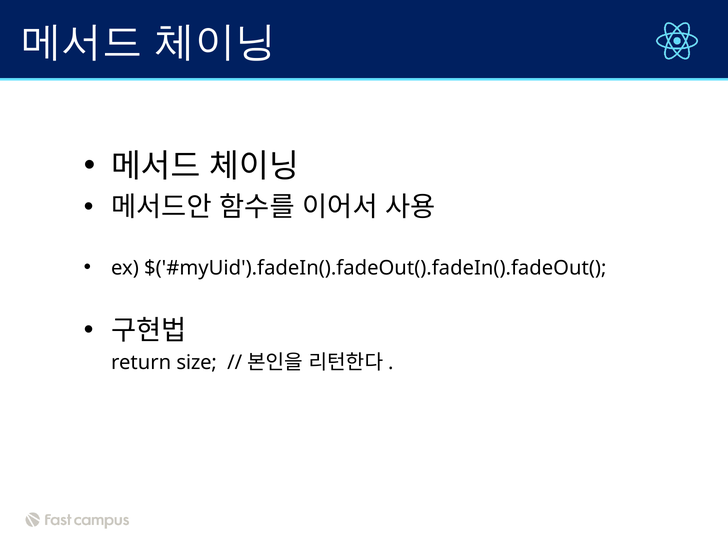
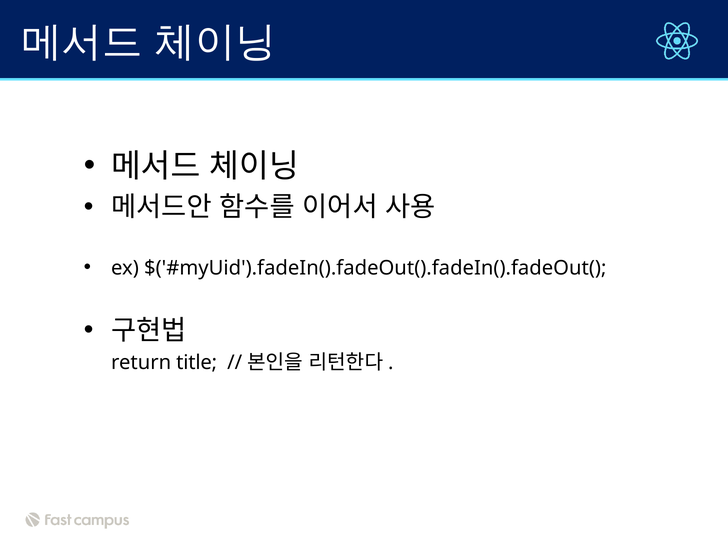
size: size -> title (197, 363)
